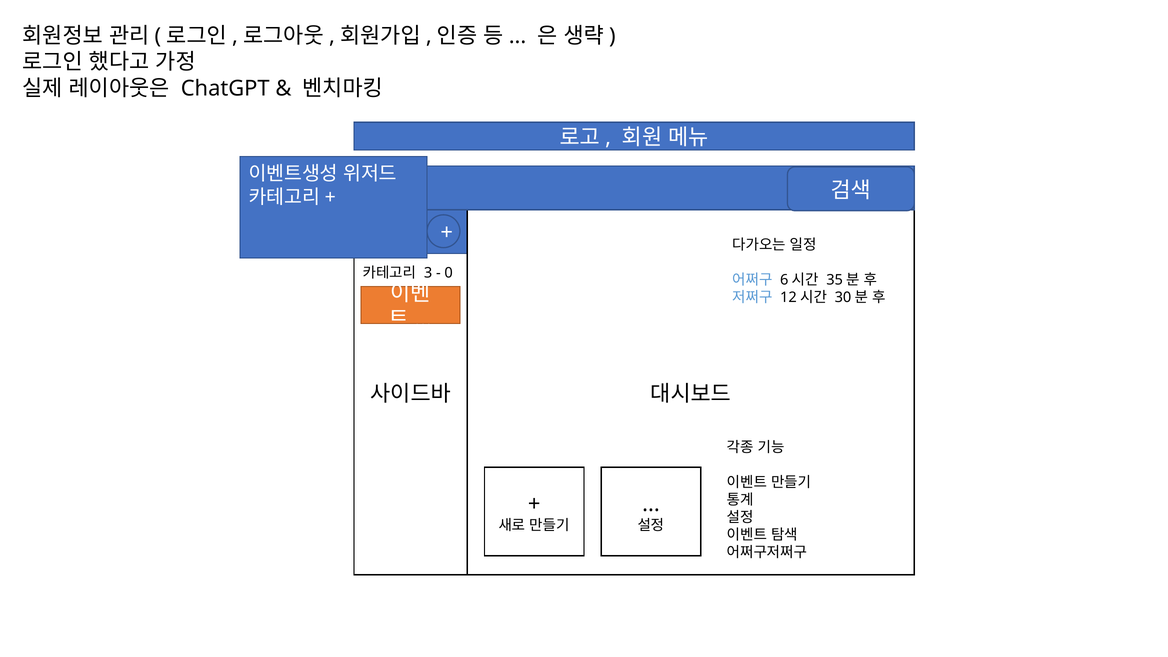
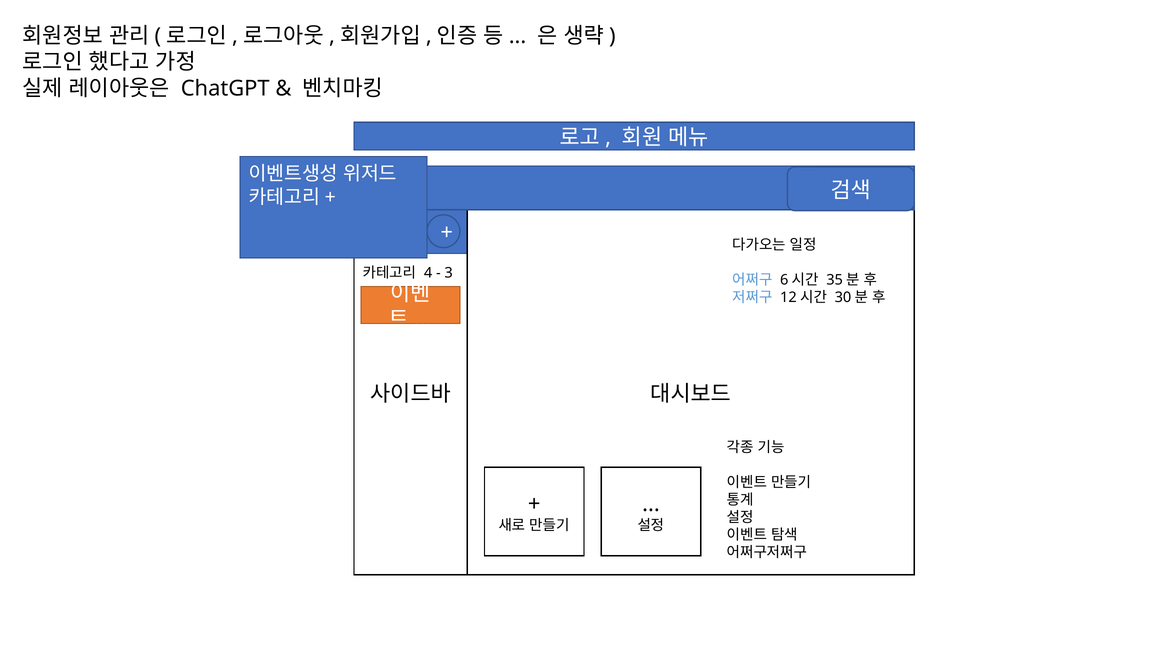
3: 3 -> 4 (428, 273)
0: 0 -> 3 (449, 273)
